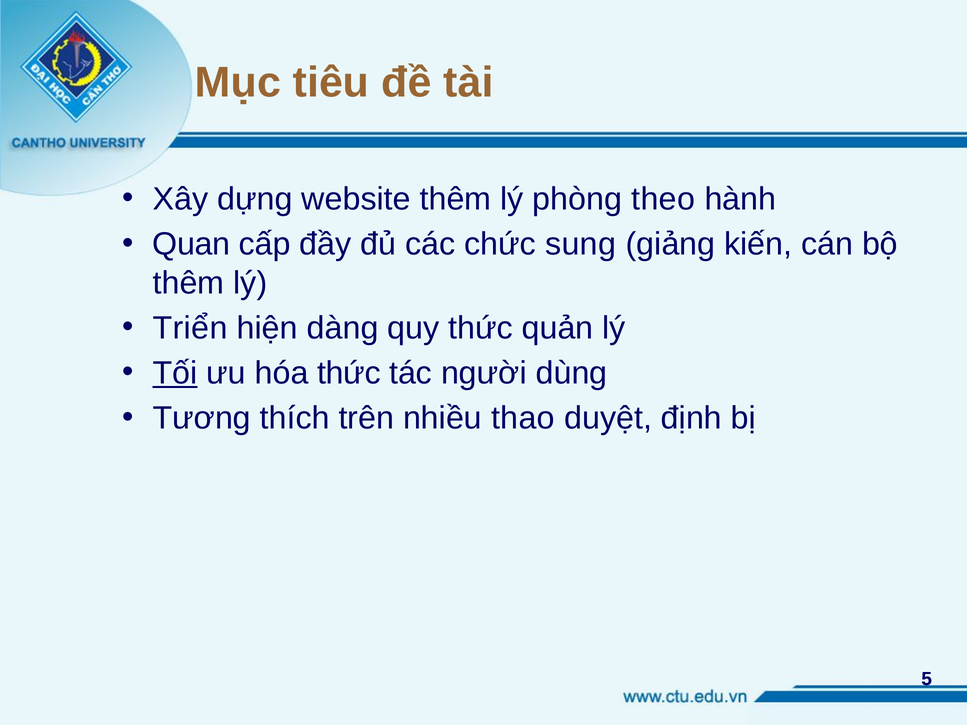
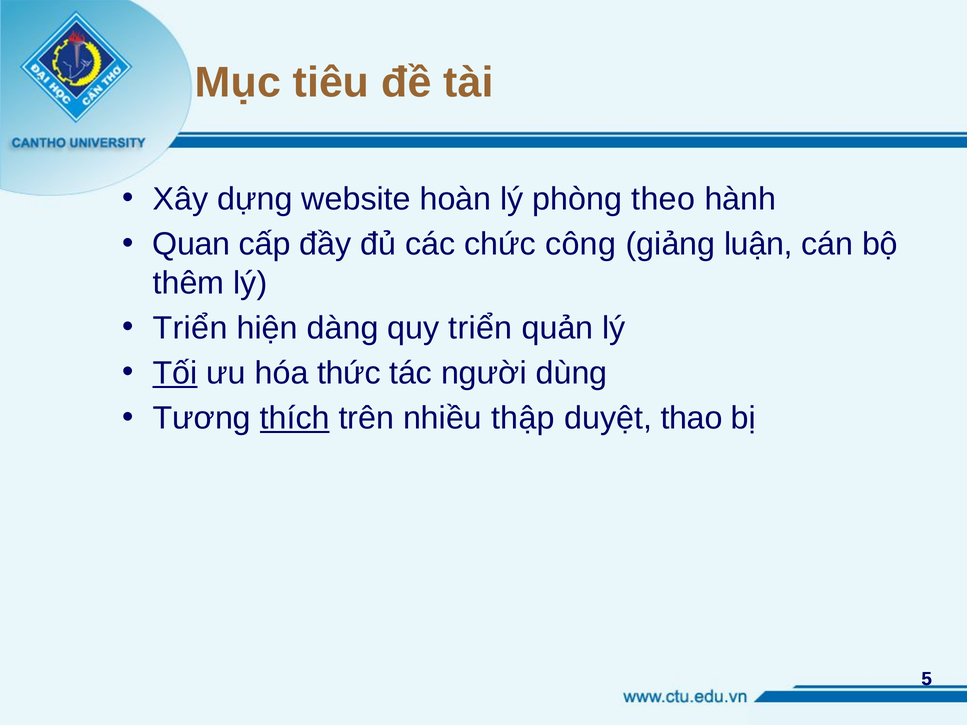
website thêm: thêm -> hoàn (456, 199)
sung: sung -> công (581, 244)
kiến: kiến -> luận (758, 244)
quy thức: thức -> triển (480, 328)
thích underline: none -> present (295, 418)
thao: thao -> thập (523, 418)
định: định -> thao (692, 418)
